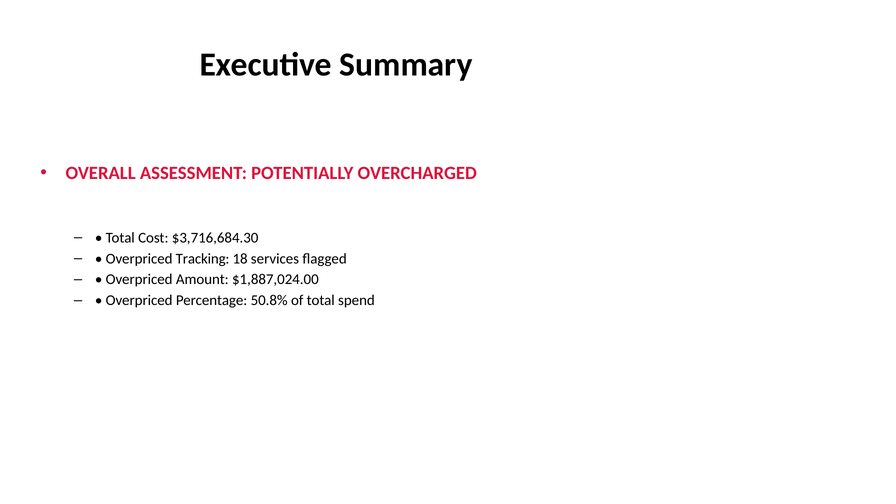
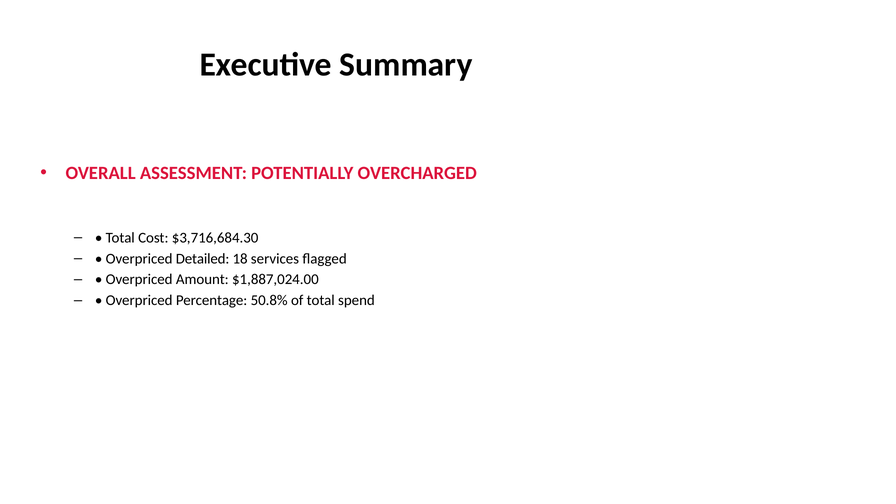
Tracking: Tracking -> Detailed (203, 259)
